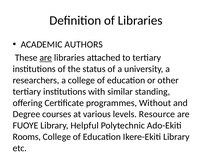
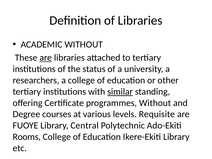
ACADEMIC AUTHORS: AUTHORS -> WITHOUT (84, 44)
similar underline: none -> present (120, 92)
Resource: Resource -> Requisite (157, 114)
Helpful: Helpful -> Central (85, 126)
